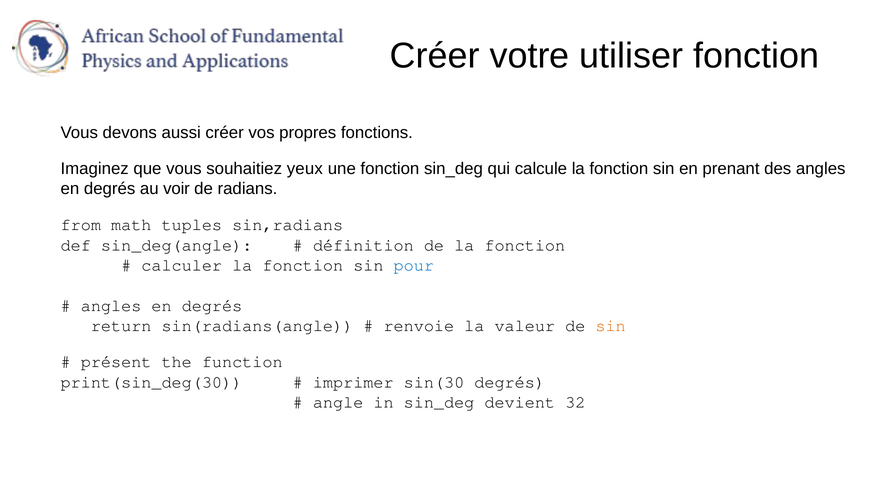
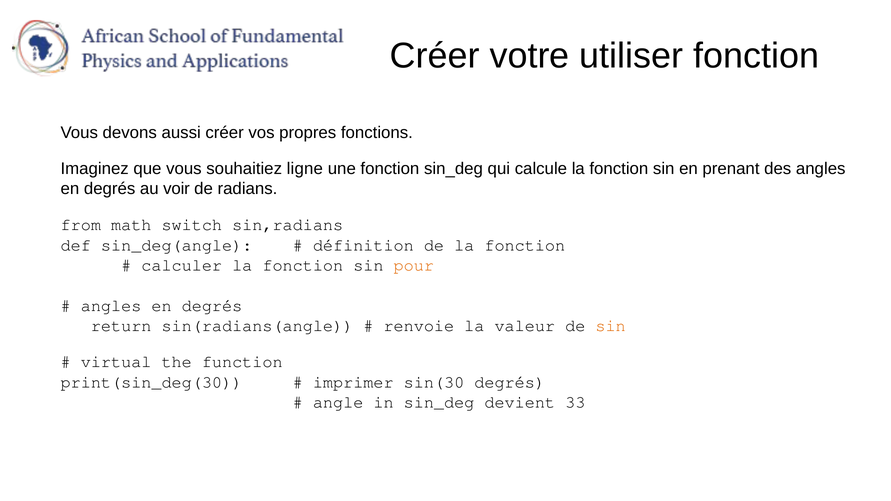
yeux: yeux -> ligne (305, 169)
tuples: tuples -> switch (192, 225)
pour colour: blue -> orange (414, 265)
présent: présent -> virtual (116, 362)
32: 32 -> 33 (575, 402)
